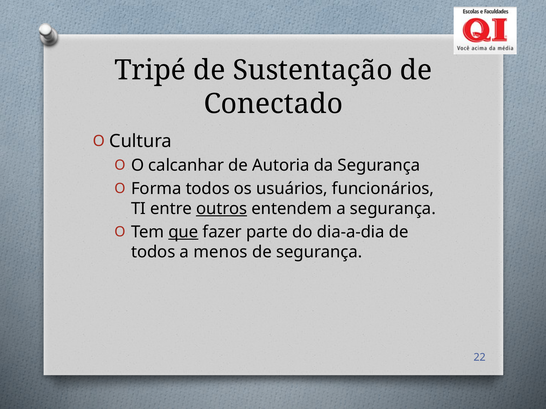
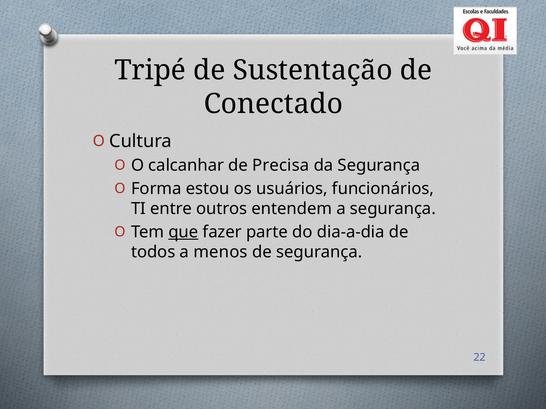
Autoria: Autoria -> Precisa (281, 166)
Forma todos: todos -> estou (208, 189)
outros underline: present -> none (222, 209)
